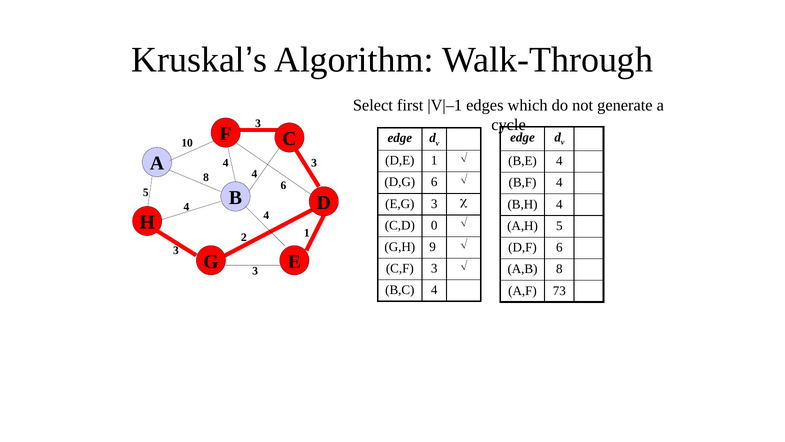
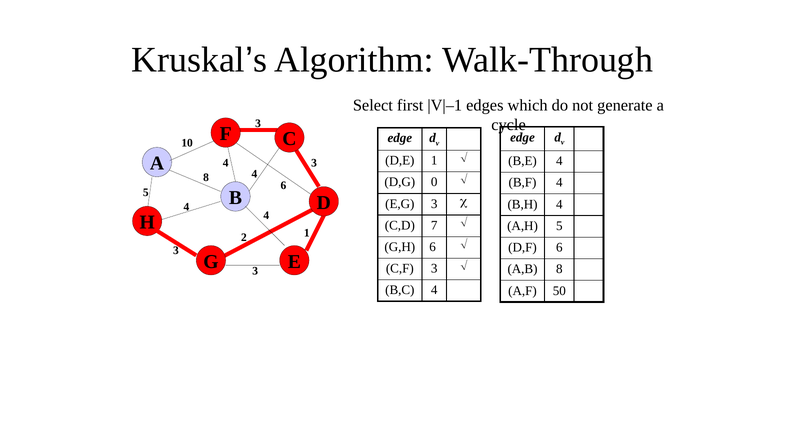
D,G 6: 6 -> 0 (434, 182)
0: 0 -> 7 (434, 225)
G,H 9: 9 -> 6 (433, 247)
73: 73 -> 50 (559, 290)
